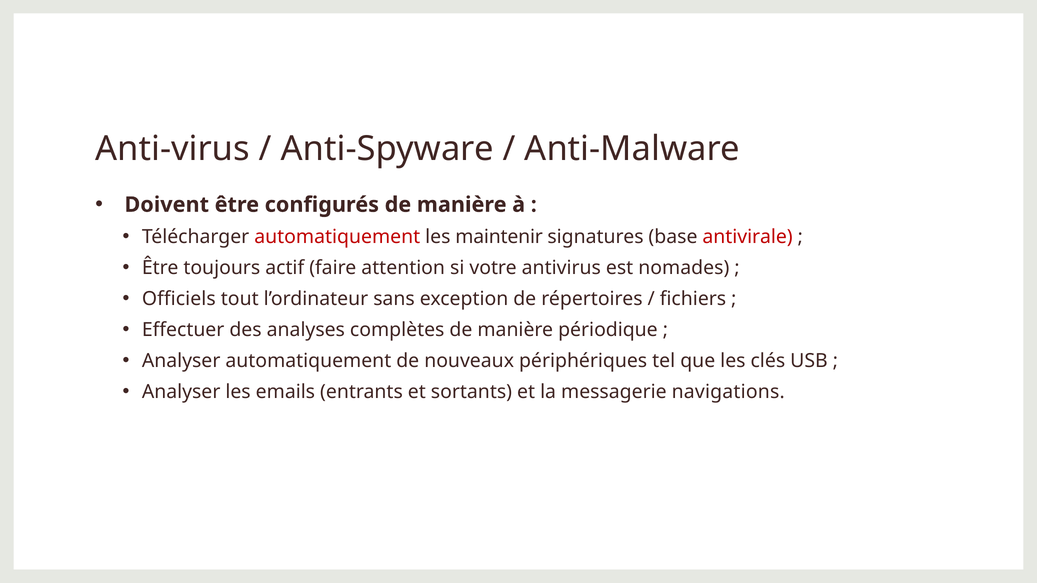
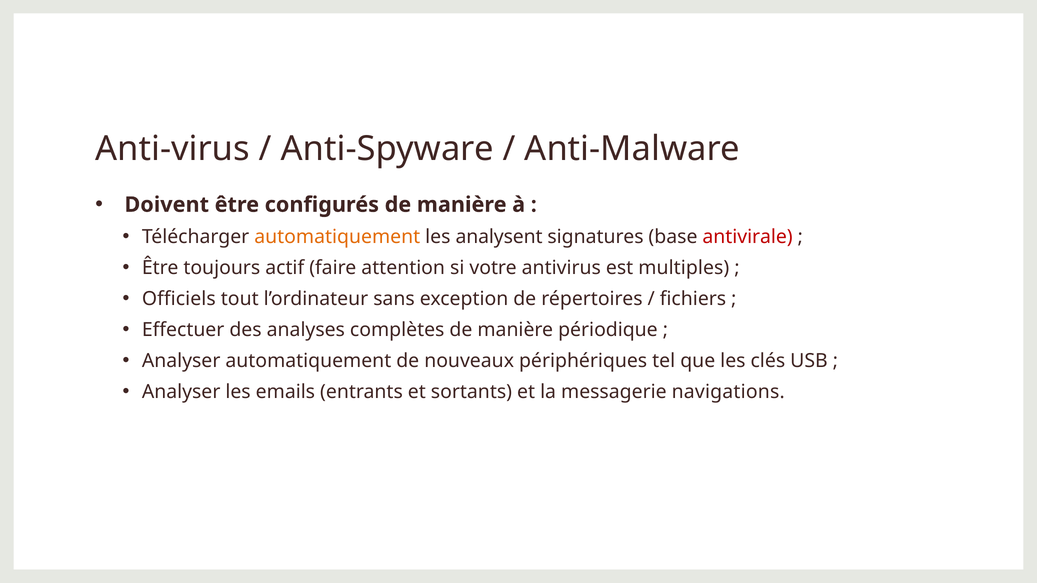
automatiquement colour: red -> orange (337, 237)
maintenir: maintenir -> analysent (499, 237)
nomades: nomades -> multiples (684, 268)
